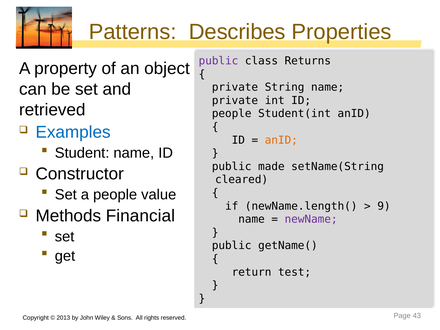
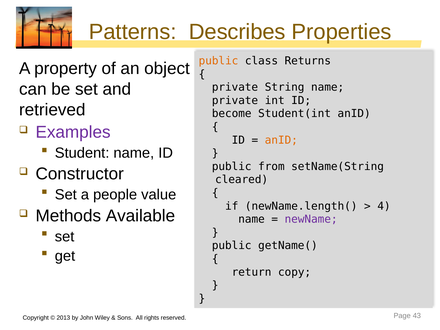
public colour: purple -> orange (218, 61)
people: people -> become (232, 114)
Examples colour: blue -> purple (73, 132)
made: made -> from (271, 166)
9: 9 -> 4 (384, 206)
Financial: Financial -> Available (140, 216)
test: test -> copy (295, 272)
